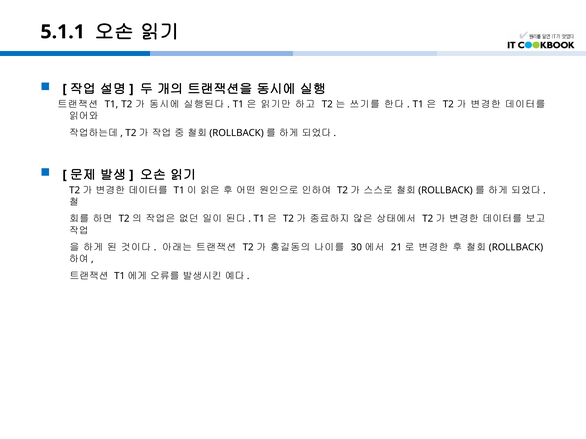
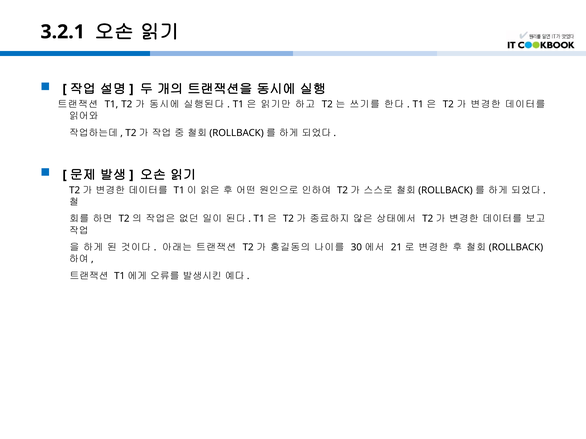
5.1.1: 5.1.1 -> 3.2.1 (63, 32)
